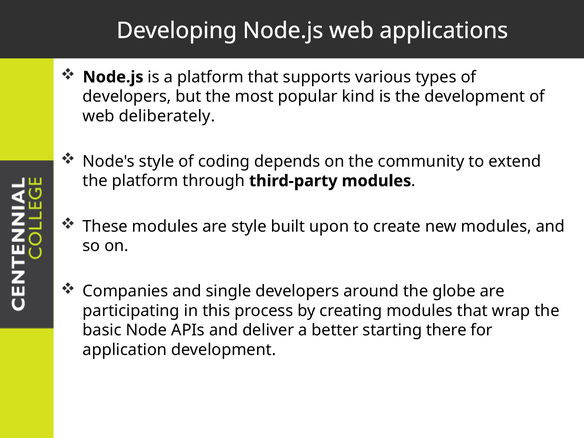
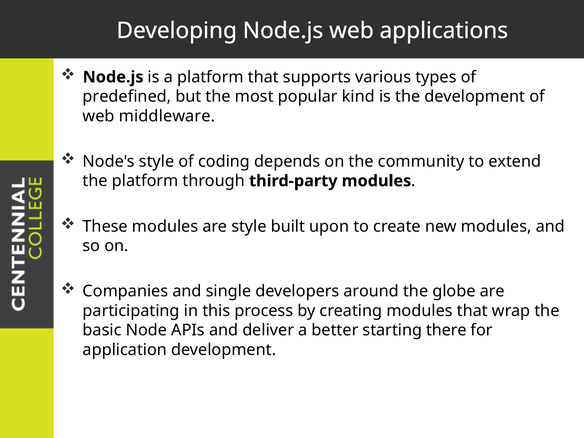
developers: developers -> predefined (127, 97)
deliberately: deliberately -> middleware (167, 116)
